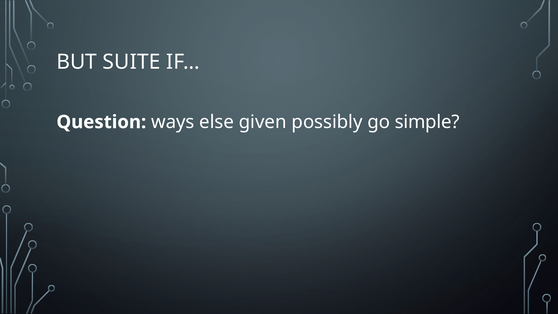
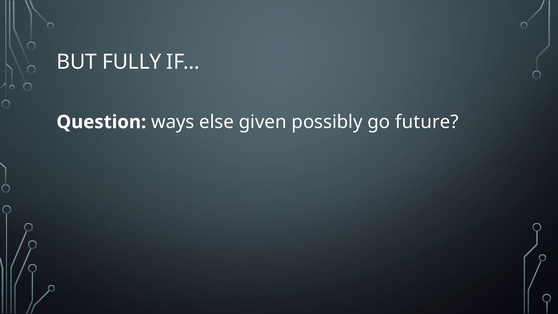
SUITE: SUITE -> FULLY (132, 62)
simple: simple -> future (427, 122)
